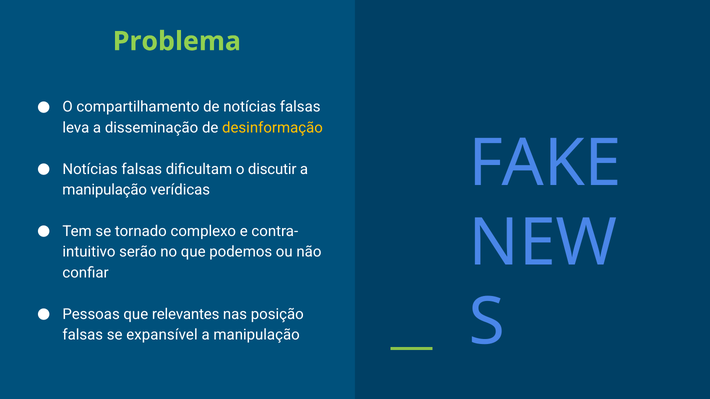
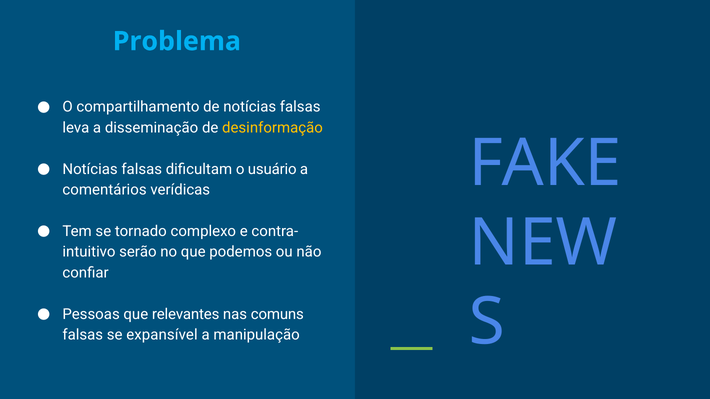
Problema colour: light green -> light blue (177, 41)
discutir: discutir -> usuário (272, 169)
manipulação: manipulação -> comentários (105, 190)
posição: posição -> comuns (277, 314)
